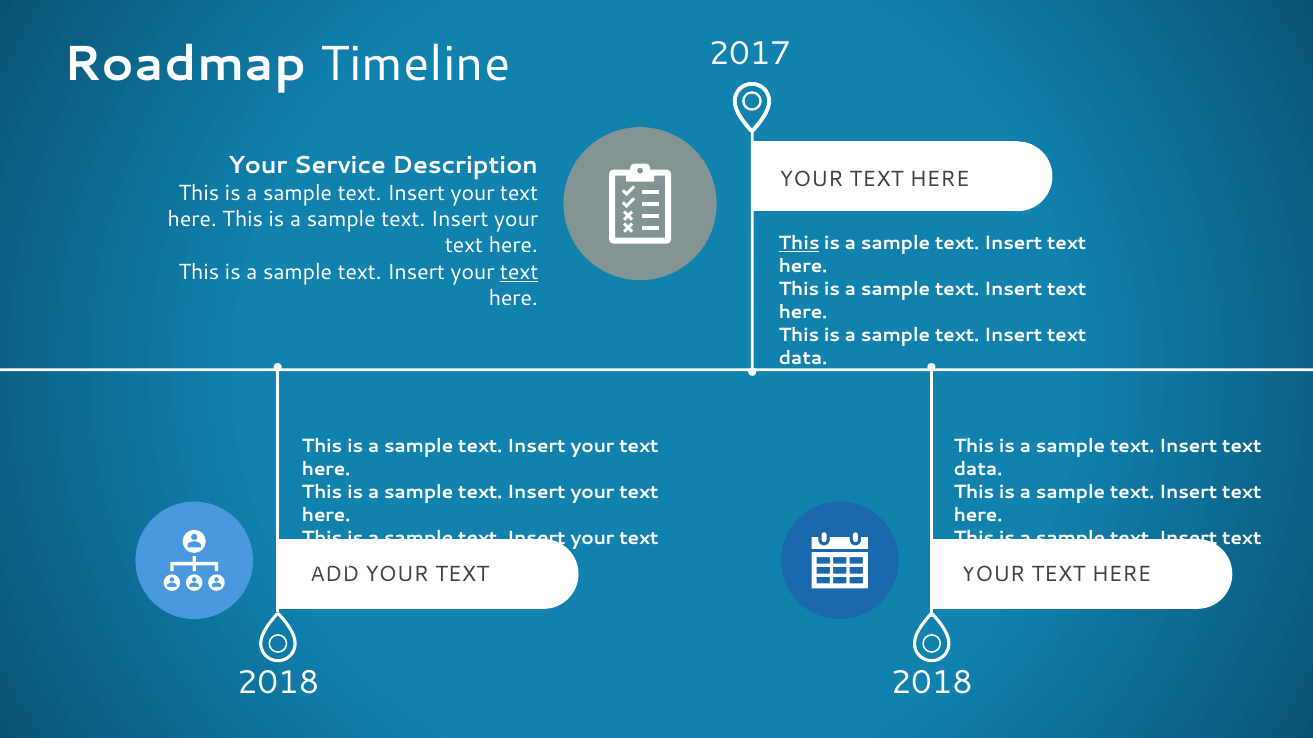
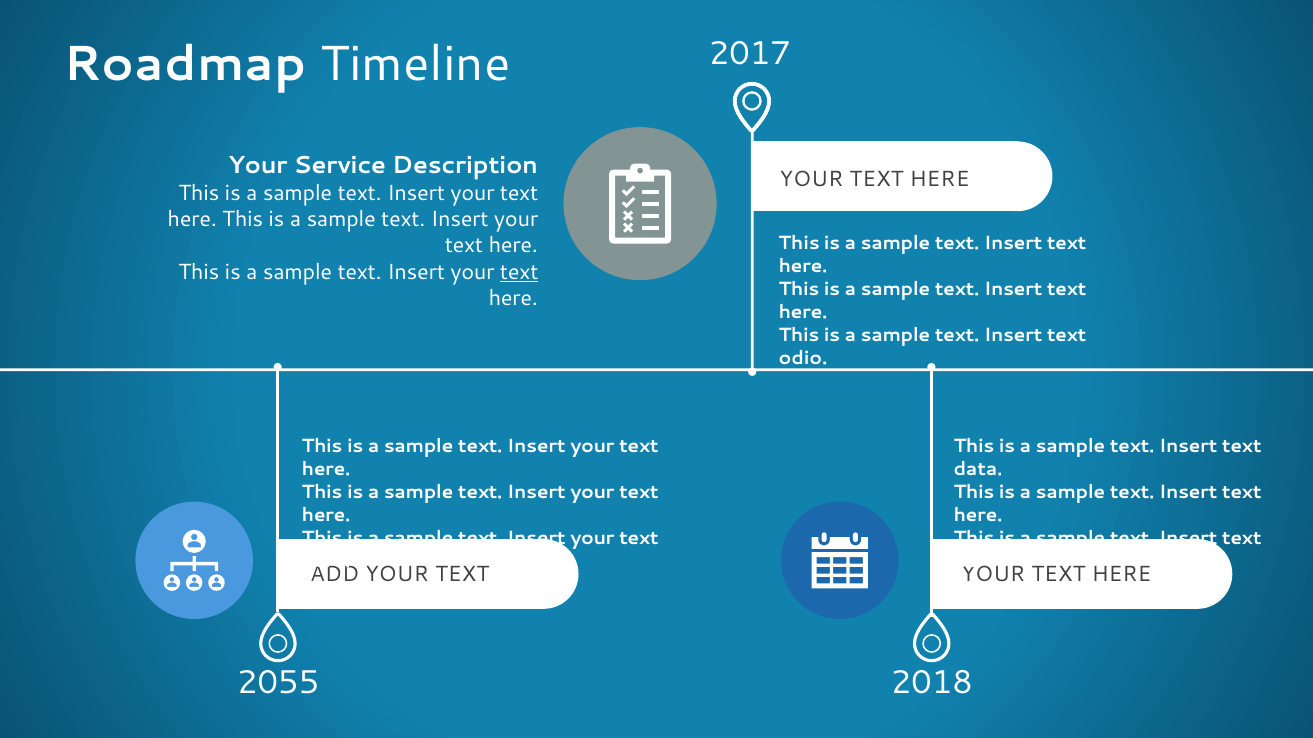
This underline: present -> none (799, 243)
data: data -> odio (803, 358)
2018: 2018 -> 2055 (278, 683)
